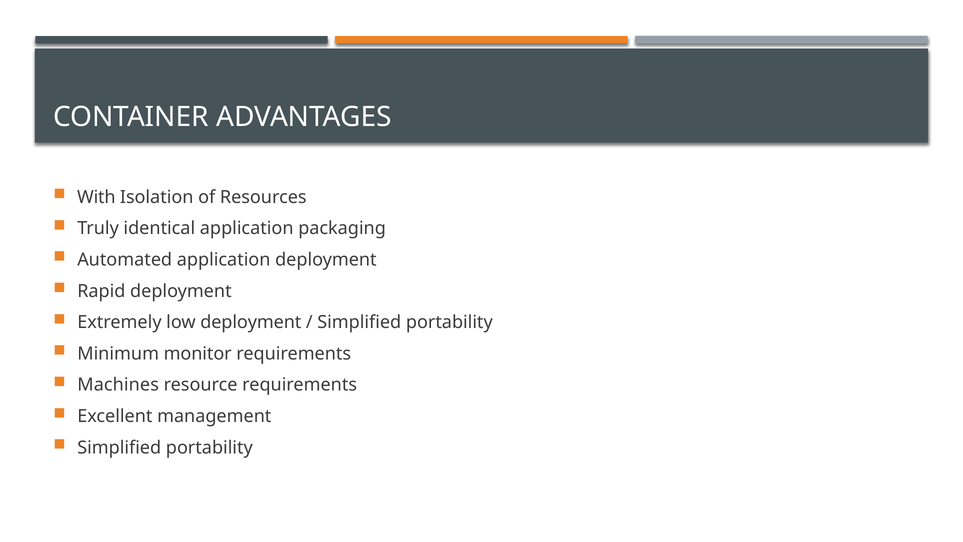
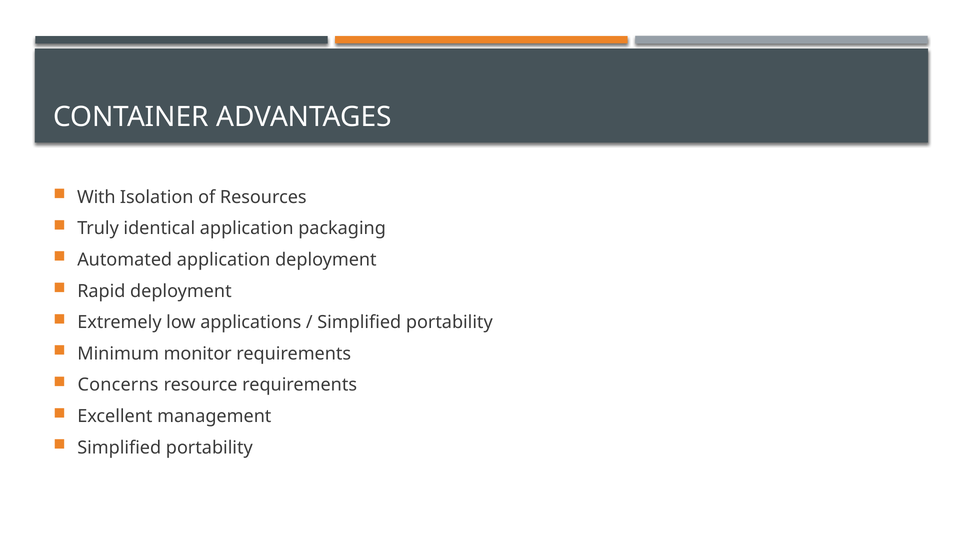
low deployment: deployment -> applications (251, 322)
Machines: Machines -> Concerns (118, 385)
